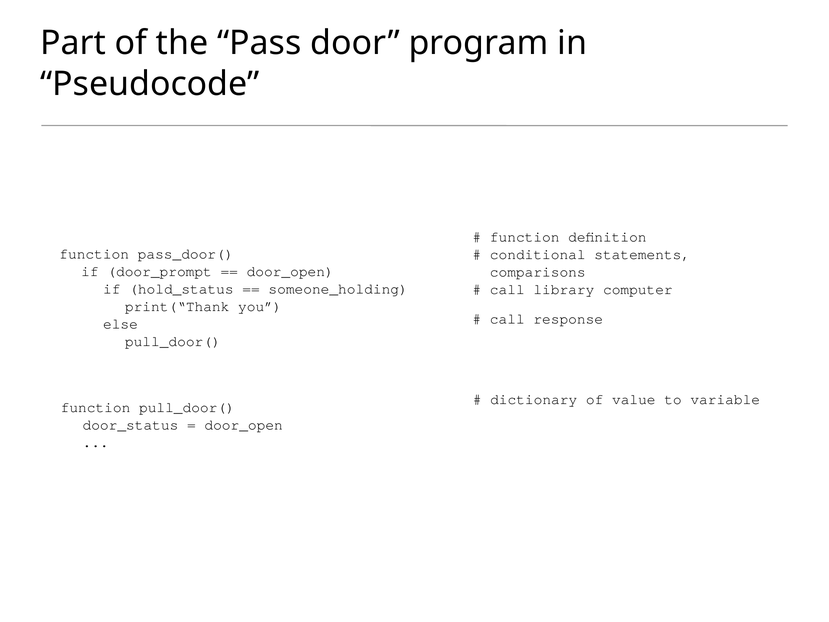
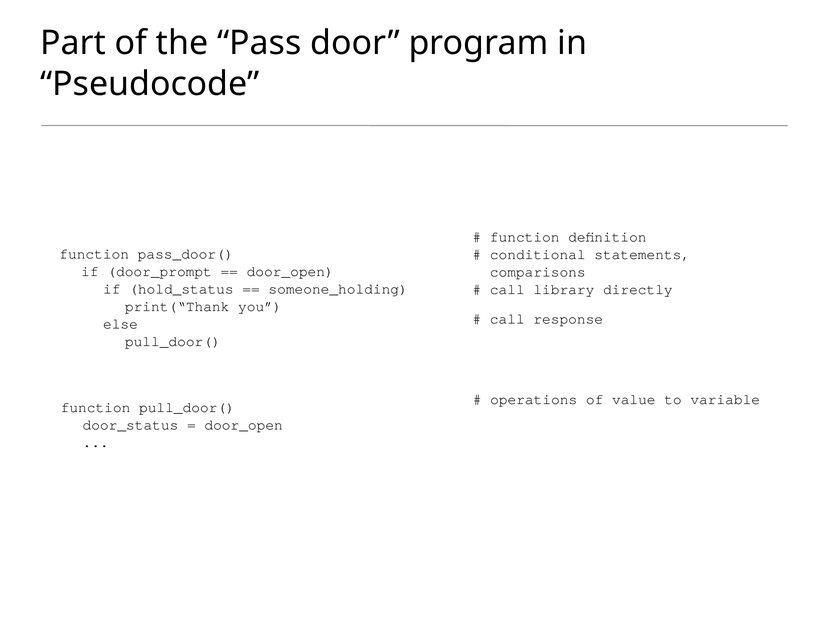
computer: computer -> directly (638, 289)
dictionary: dictionary -> operations (534, 399)
